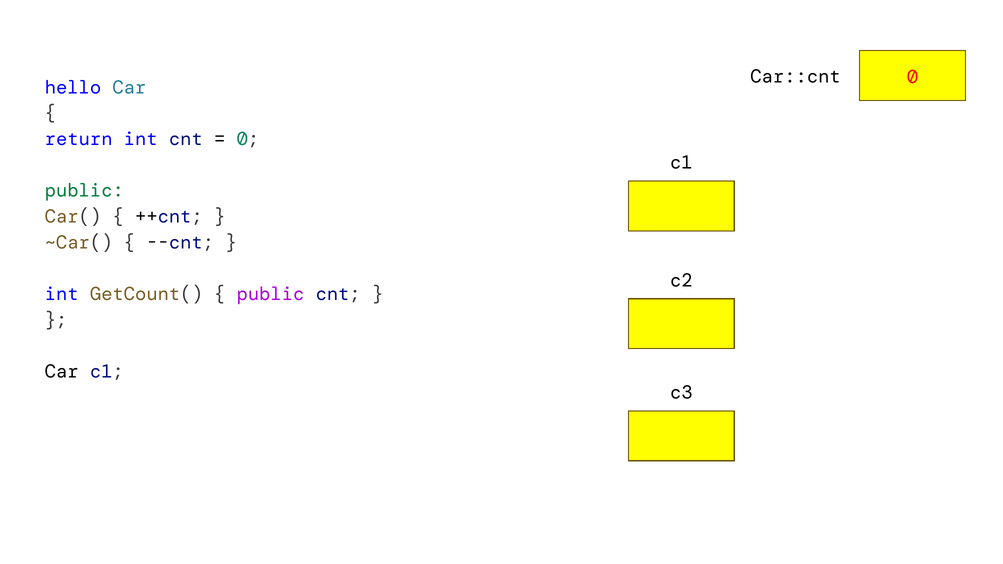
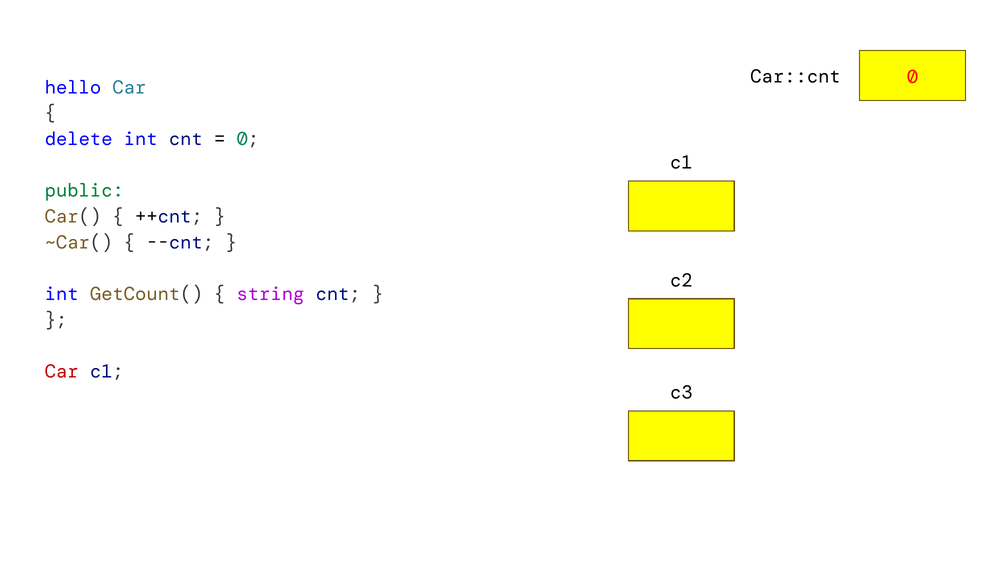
return: return -> delete (79, 139)
public: public -> string (271, 294)
Car colour: black -> red (62, 372)
